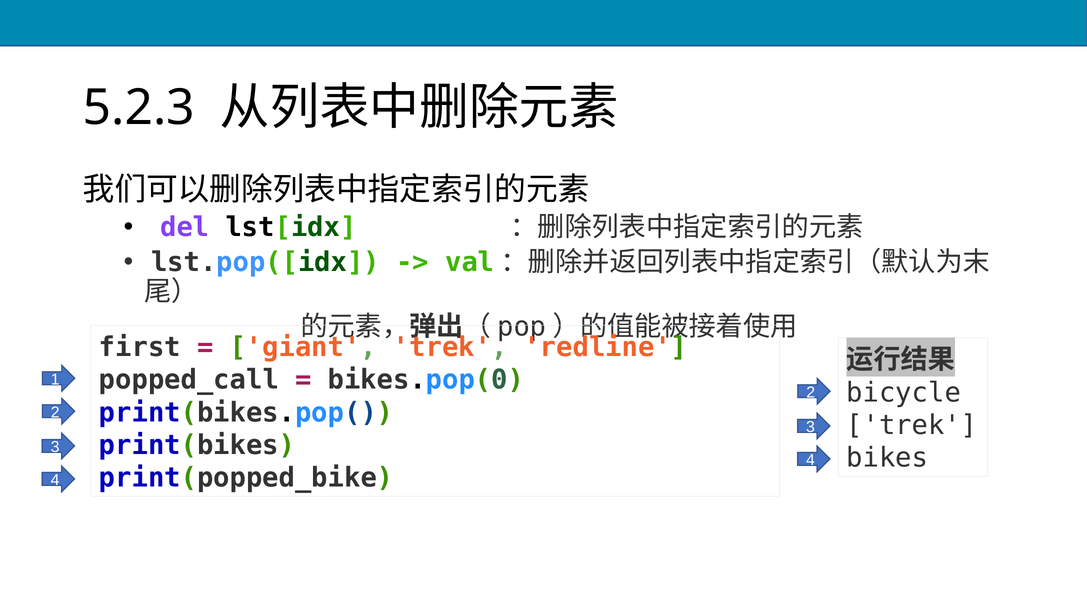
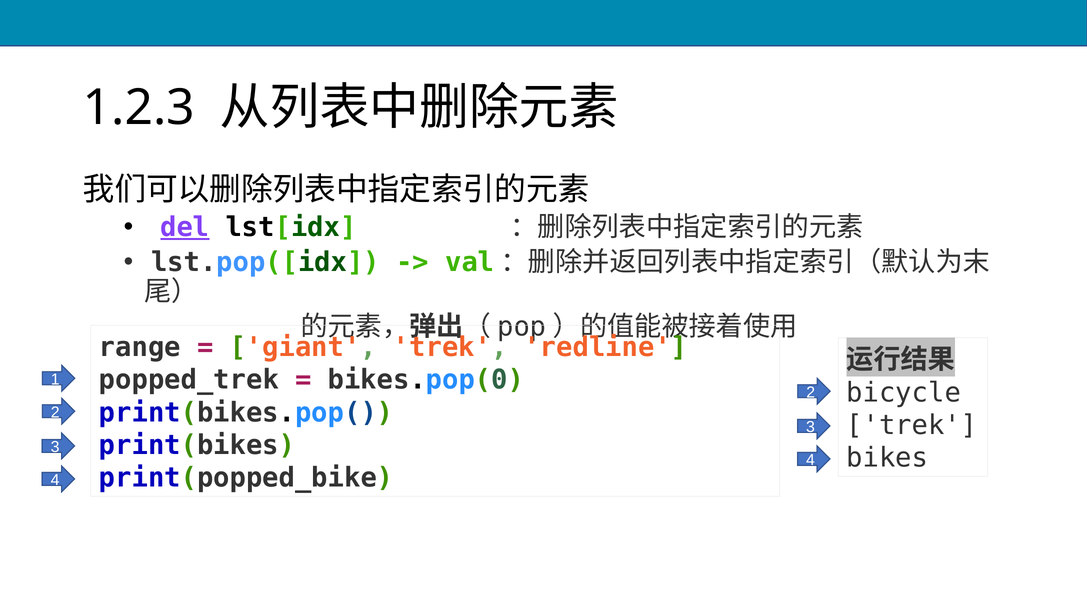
5.2.3: 5.2.3 -> 1.2.3 (139, 108)
del underline: none -> present (185, 227)
first: first -> range (140, 347)
popped_call: popped_call -> popped_trek (189, 380)
